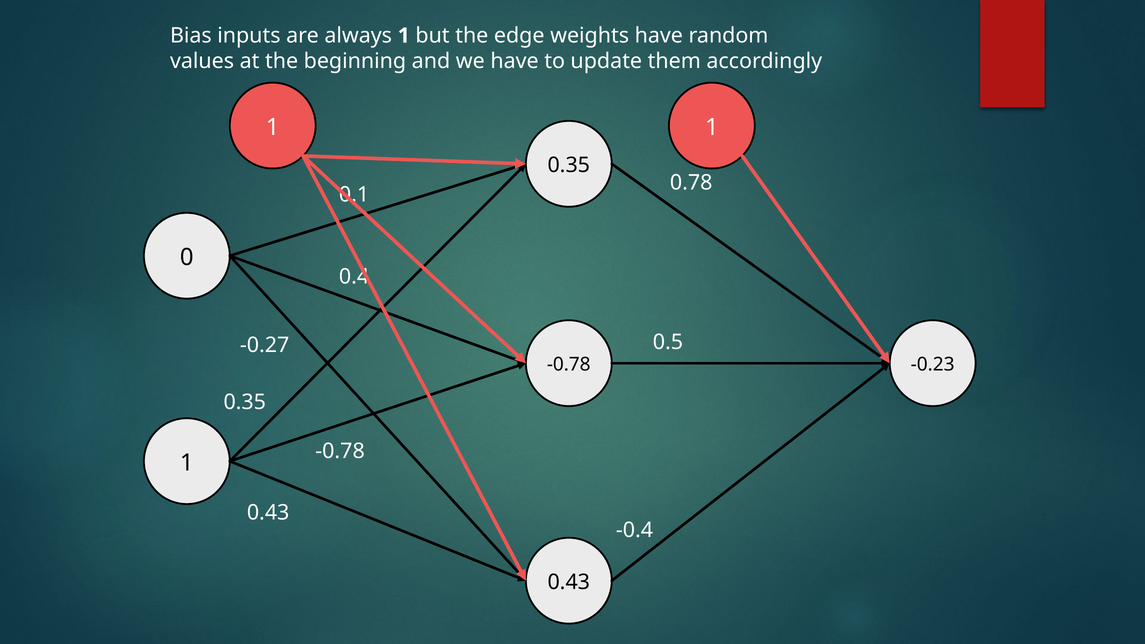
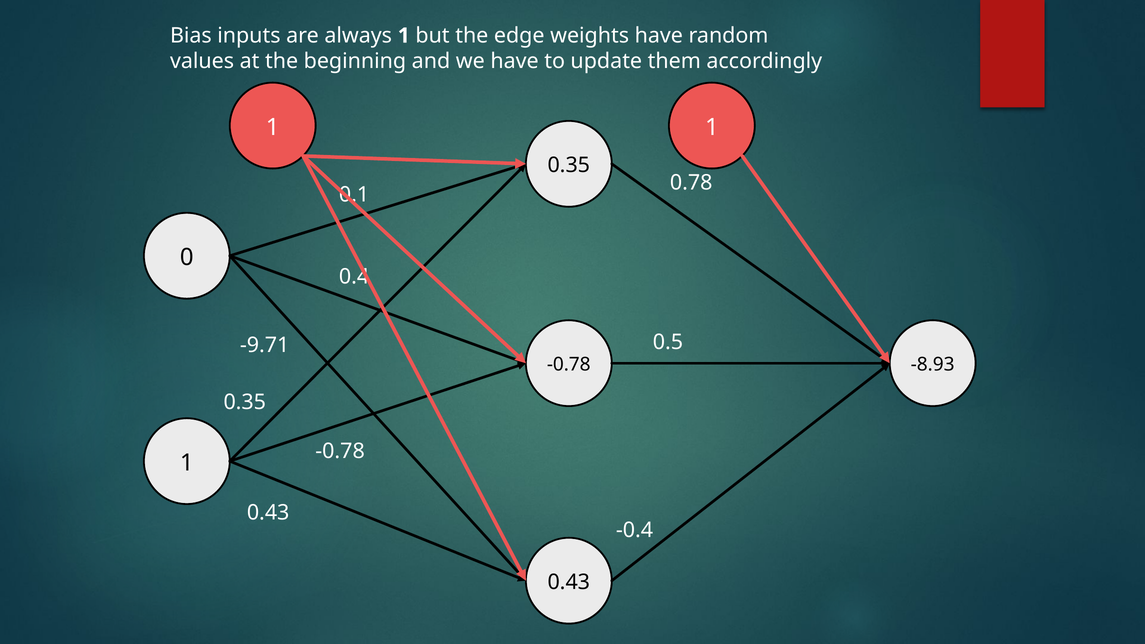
-0.27: -0.27 -> -9.71 (265, 345)
-0.23: -0.23 -> -8.93 (933, 365)
